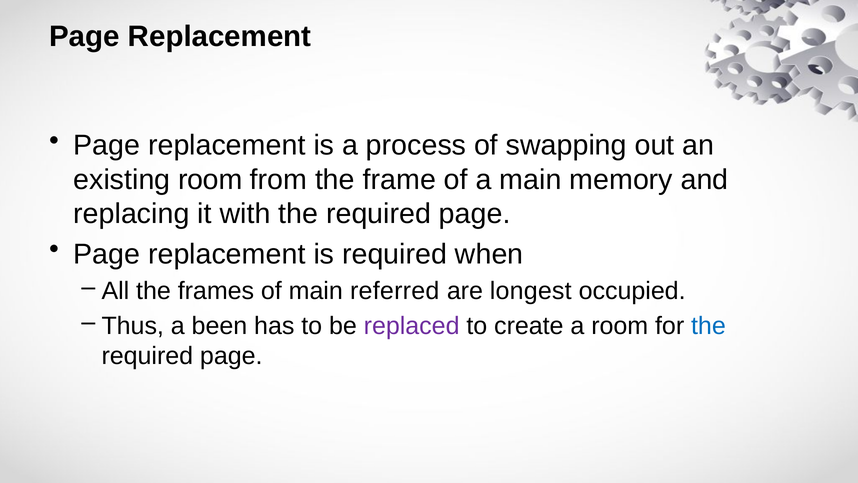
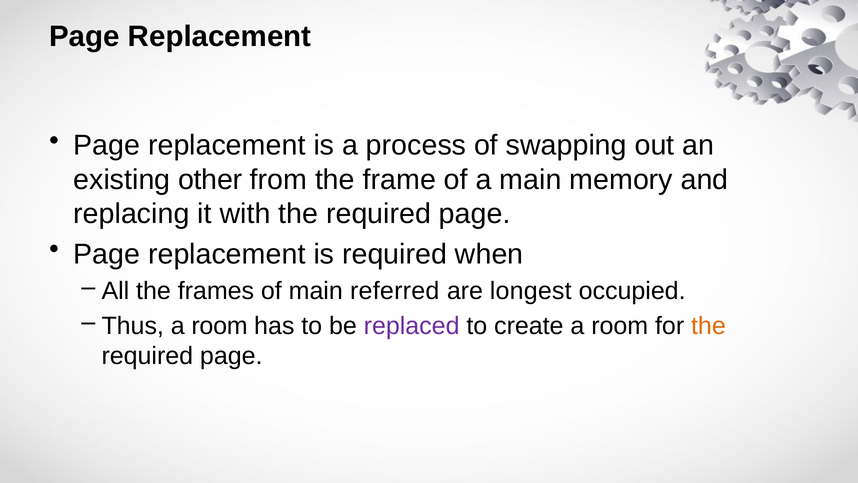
existing room: room -> other (210, 179)
Thus a been: been -> room (220, 326)
the colour: blue -> orange (708, 326)
